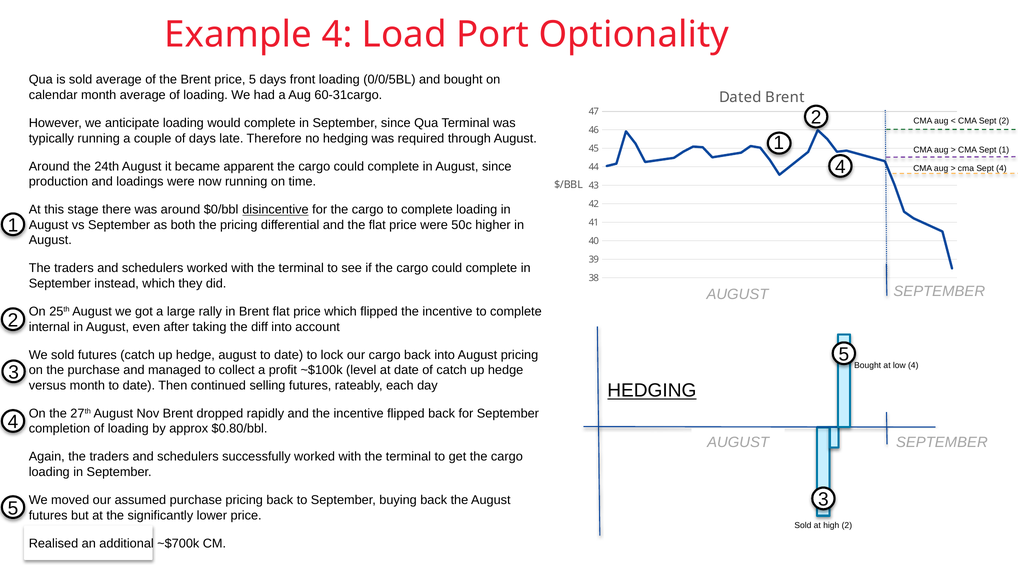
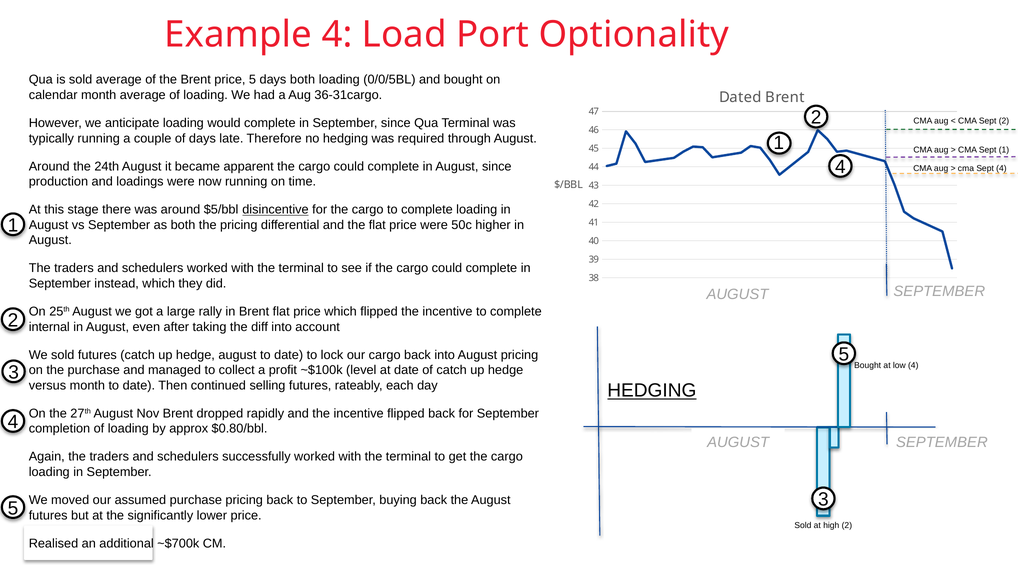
days front: front -> both (303, 80)
60-31cargo: 60-31cargo -> 36-31cargo (348, 95)
$0/bbl: $0/bbl -> $5/bbl (221, 210)
